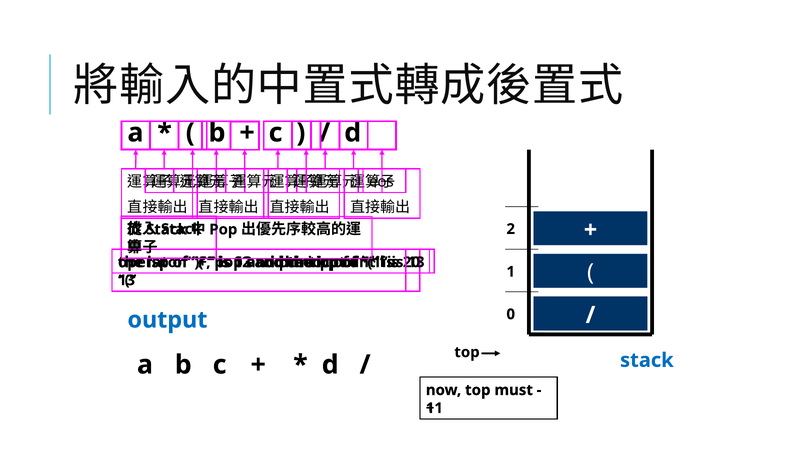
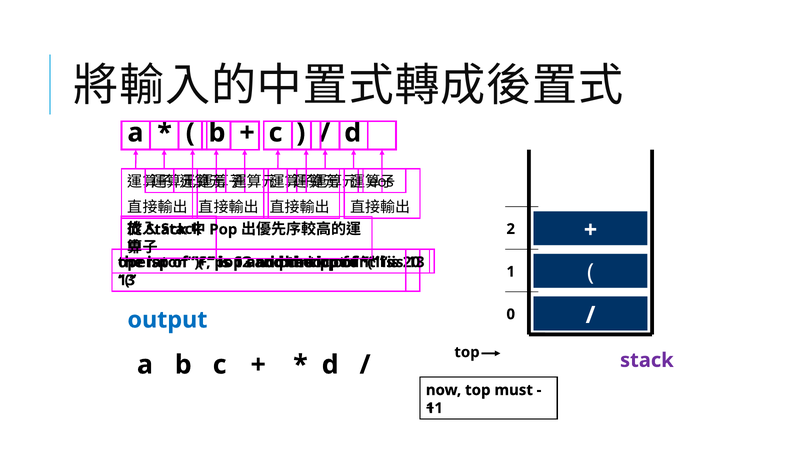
stack colour: blue -> purple (647, 360)
